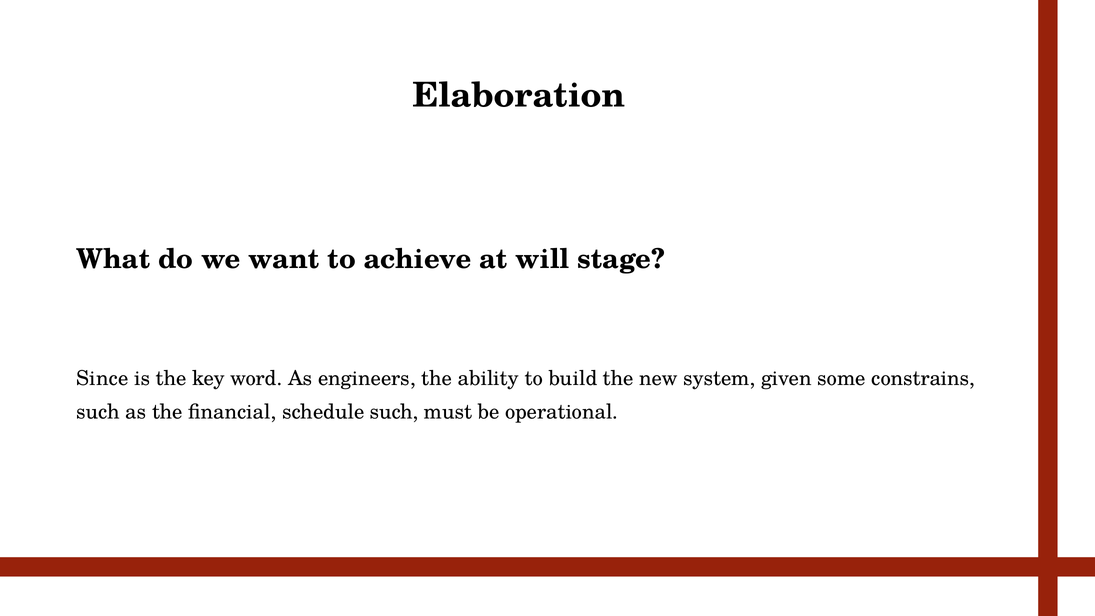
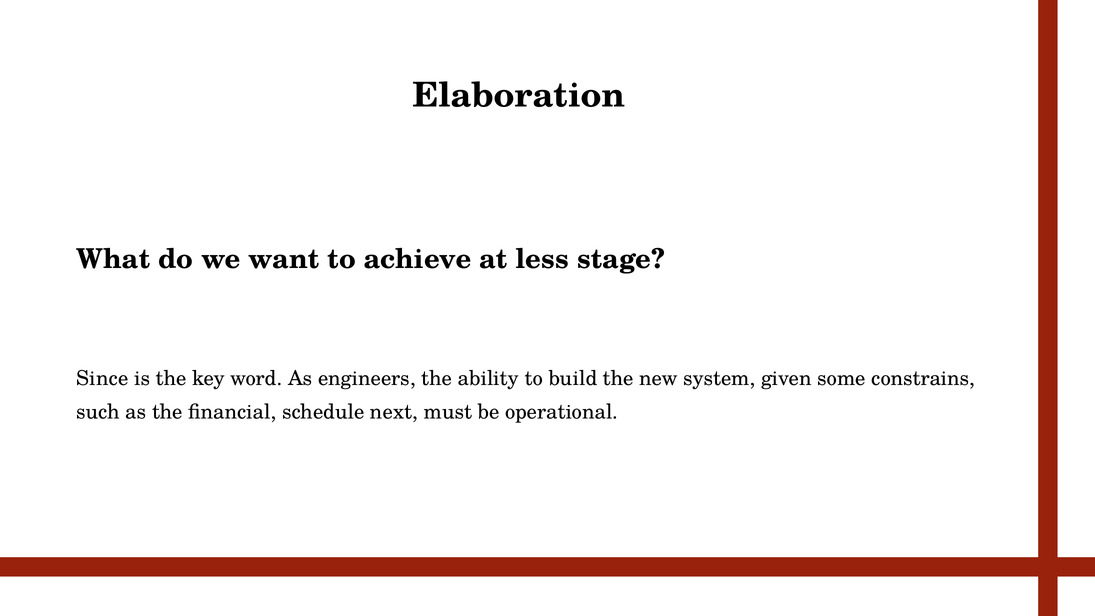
will: will -> less (542, 259)
schedule such: such -> next (394, 412)
